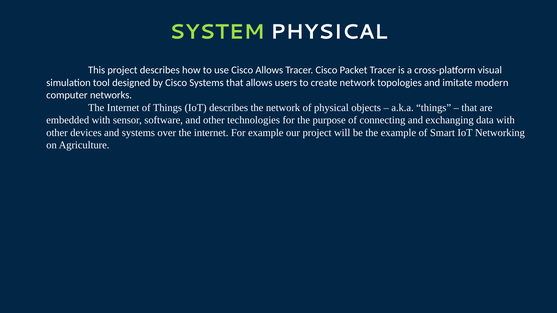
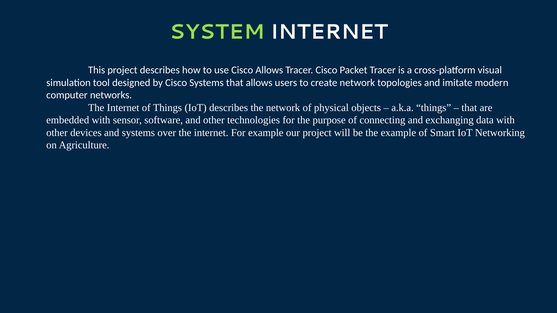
SYSTEM PHYSICAL: PHYSICAL -> INTERNET (329, 32)
